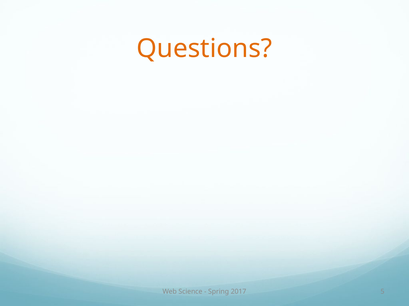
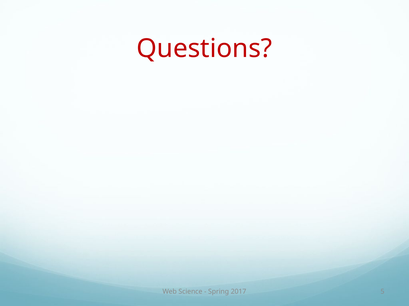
Questions colour: orange -> red (204, 49)
